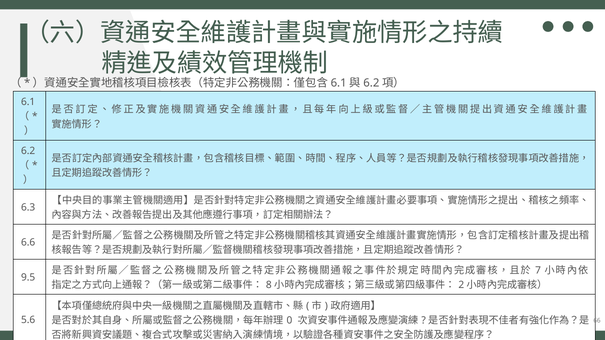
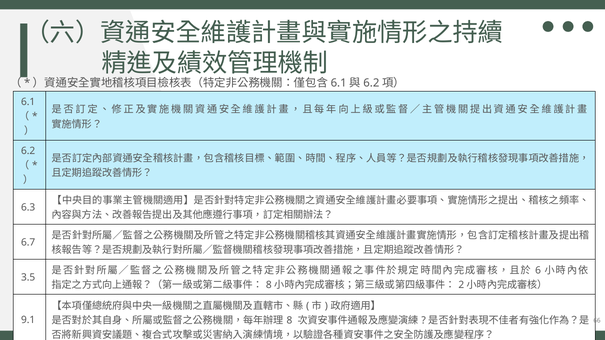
6.6: 6.6 -> 6.7 (28, 242)
7: 7 -> 6 (538, 271)
9.5: 9.5 -> 3.5 (28, 278)
0: 0 -> 8 (289, 321)
5.6: 5.6 -> 9.1 (28, 320)
